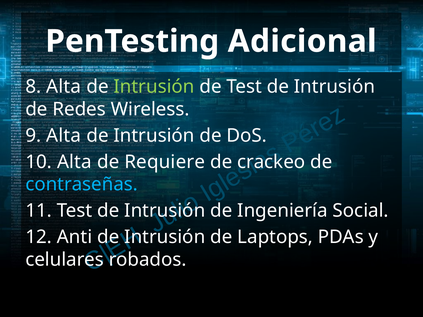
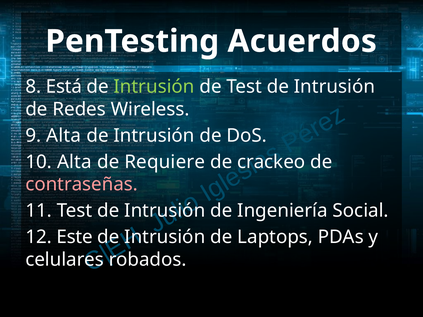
Adicional: Adicional -> Acuerdos (302, 41)
8 Alta: Alta -> Está (64, 87)
contraseñas colour: light blue -> pink (82, 185)
Anti: Anti -> Este (75, 237)
